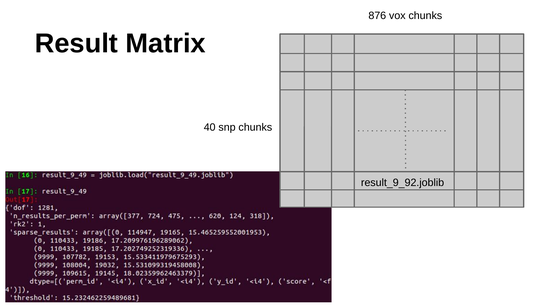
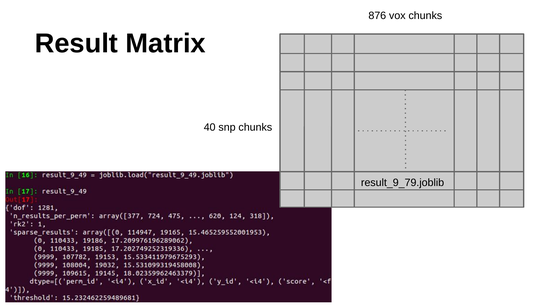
result_9_92.joblib: result_9_92.joblib -> result_9_79.joblib (403, 182)
